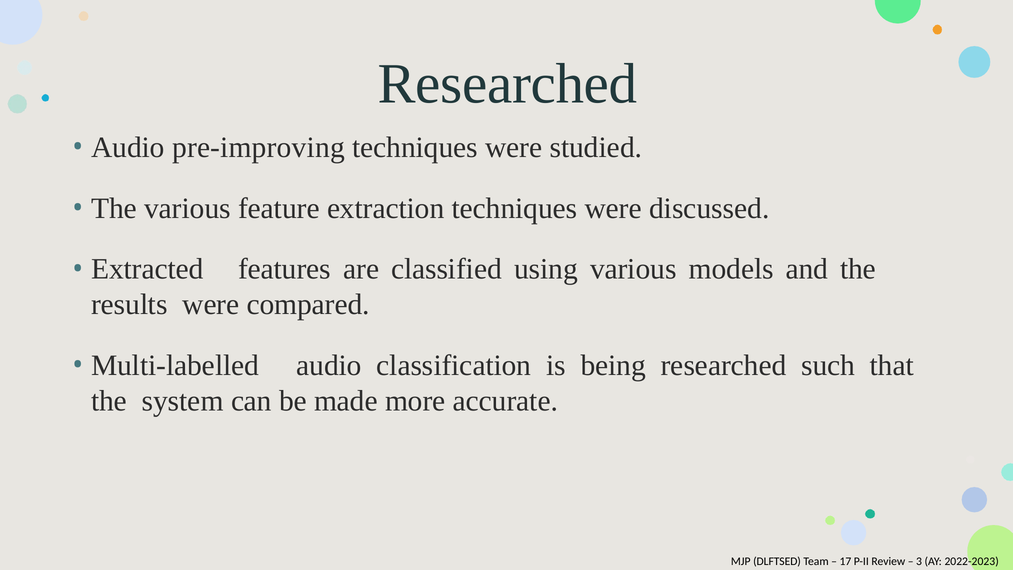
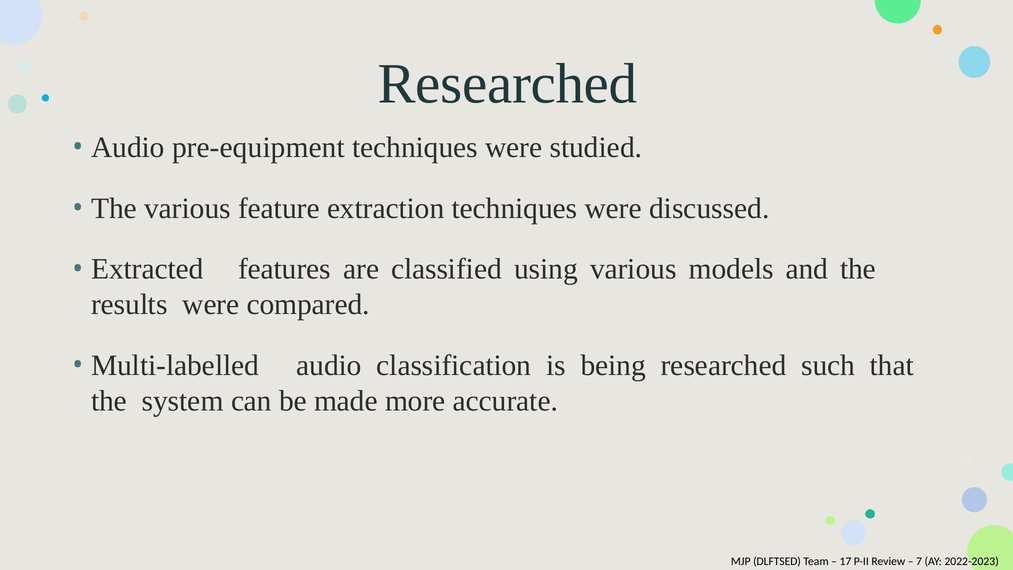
pre-improving: pre-improving -> pre-equipment (258, 147)
3: 3 -> 7 (919, 561)
